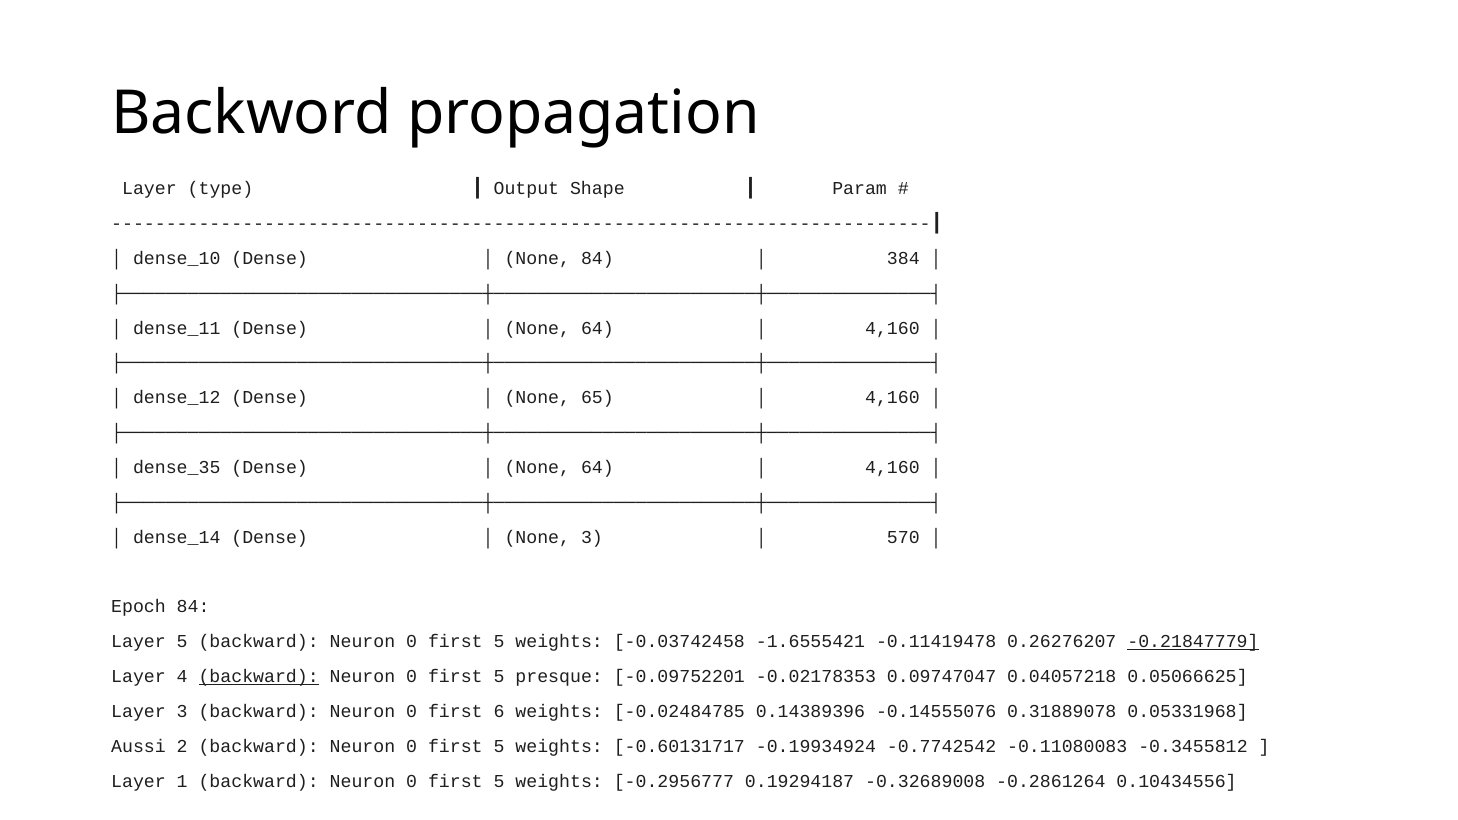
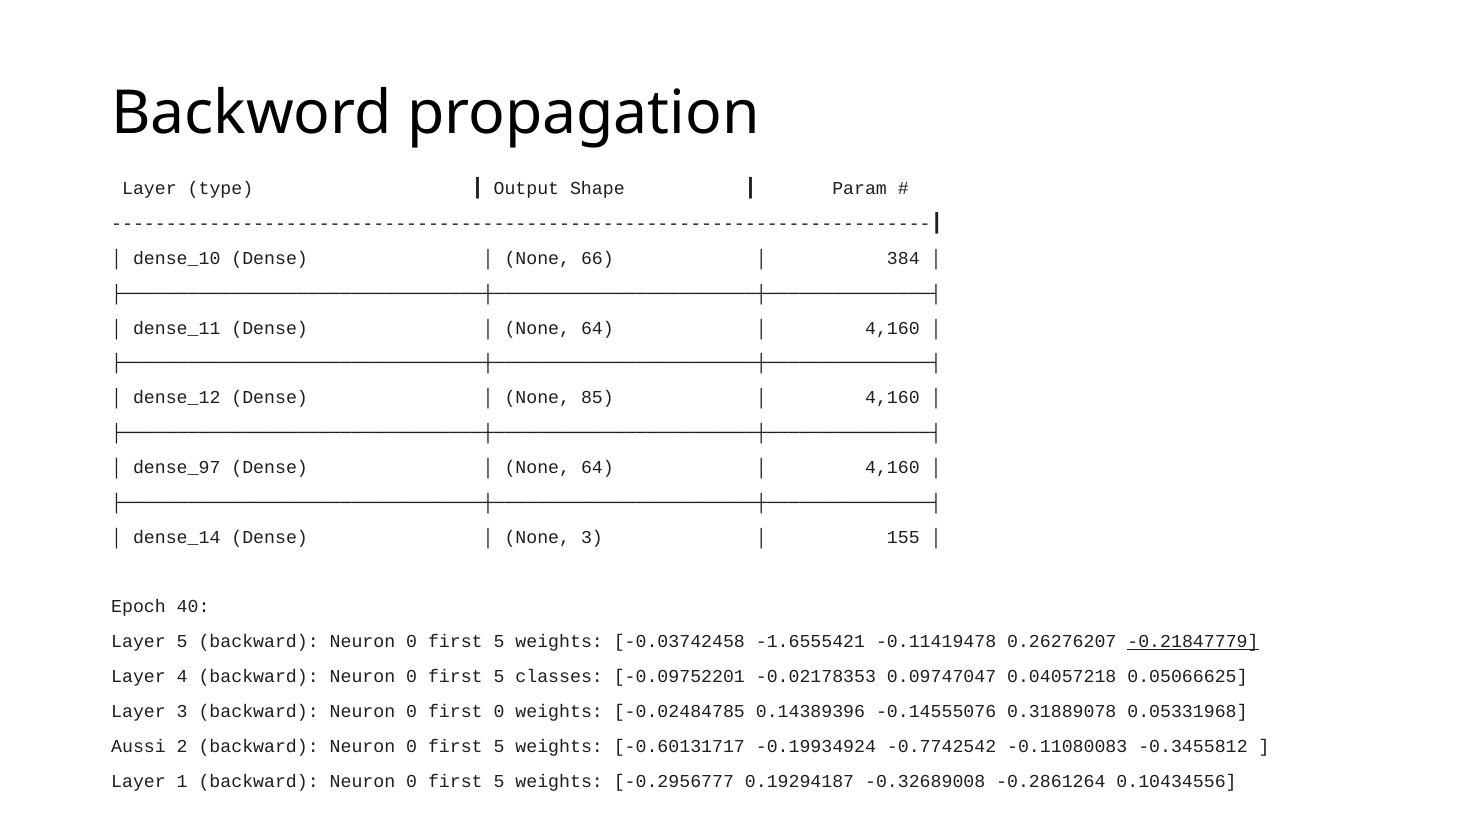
None 84: 84 -> 66 (597, 258)
65: 65 -> 85 (597, 398)
dense_35: dense_35 -> dense_97 (177, 468)
570: 570 -> 155 (903, 537)
Epoch 84: 84 -> 40 (193, 607)
backward underline: present -> none (259, 677)
presque: presque -> classes (559, 677)
first 6: 6 -> 0 (499, 712)
